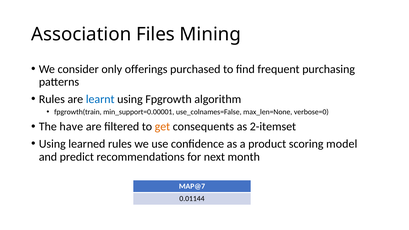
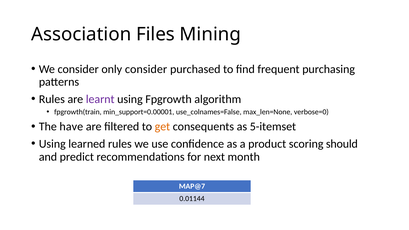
only offerings: offerings -> consider (146, 69)
learnt colour: blue -> purple (100, 99)
2-itemset: 2-itemset -> 5-itemset (273, 127)
model: model -> should (342, 144)
